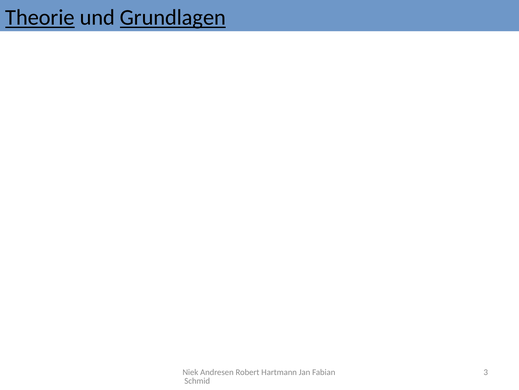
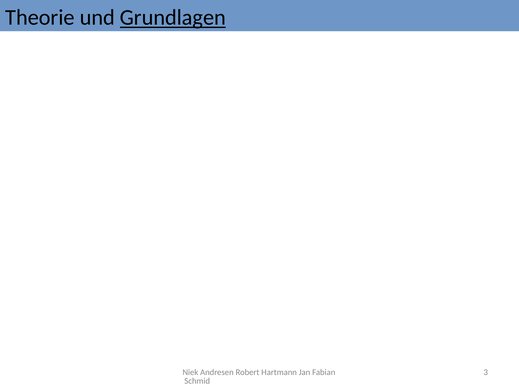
Theorie underline: present -> none (40, 18)
